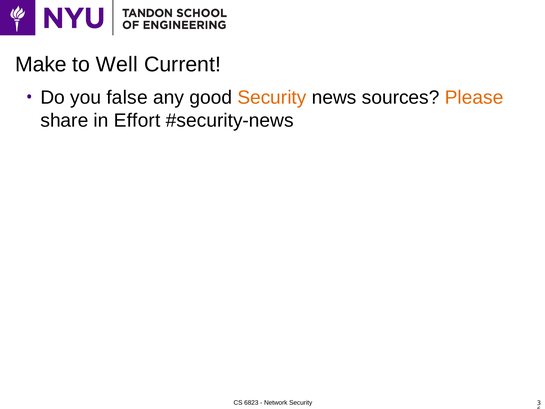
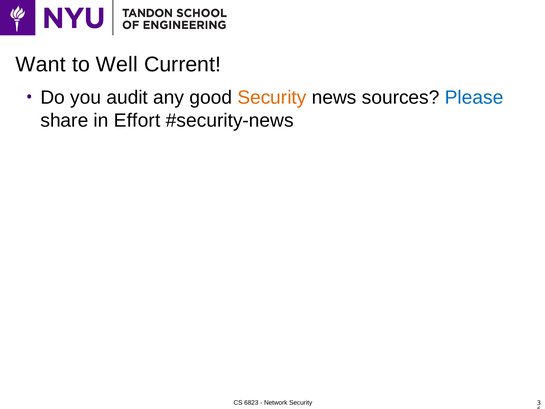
Make: Make -> Want (41, 64)
false: false -> audit (127, 97)
Please colour: orange -> blue (474, 97)
